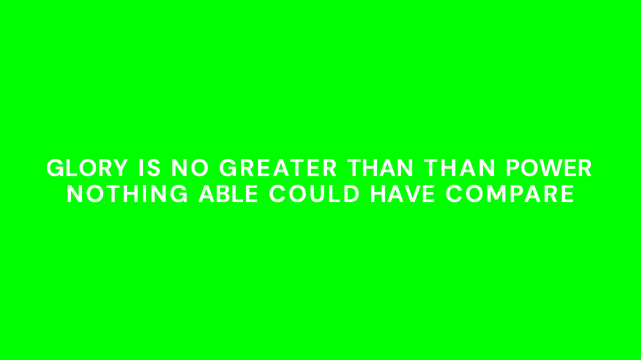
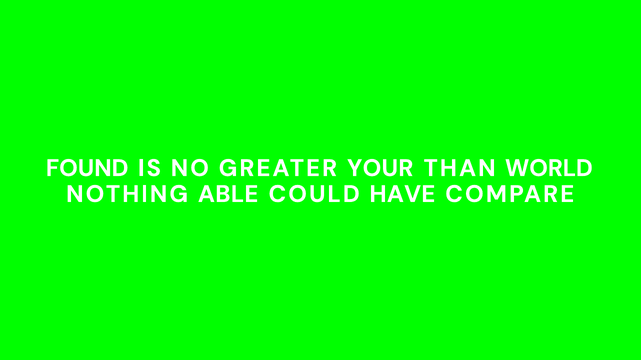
GLORY: GLORY -> FOUND (87, 168)
GREATER THAN: THAN -> YOUR (380, 168)
POWER: POWER -> WORLD (549, 168)
